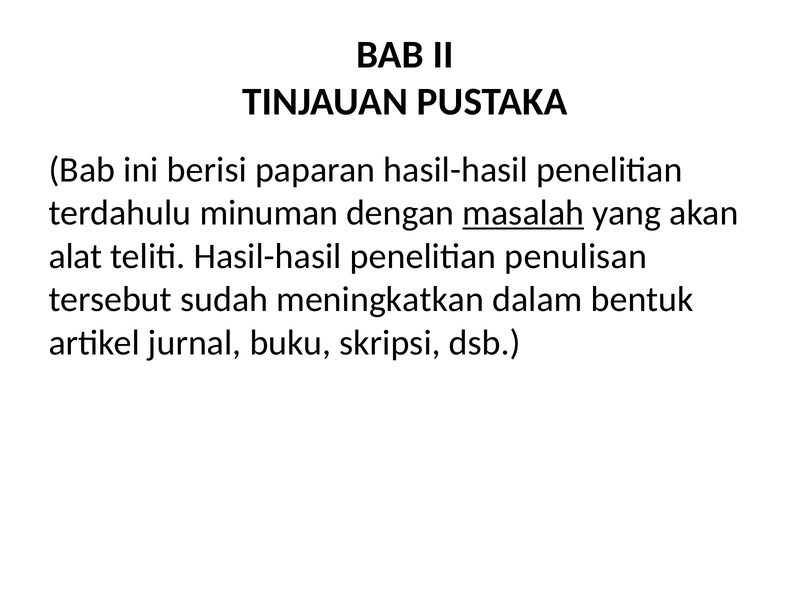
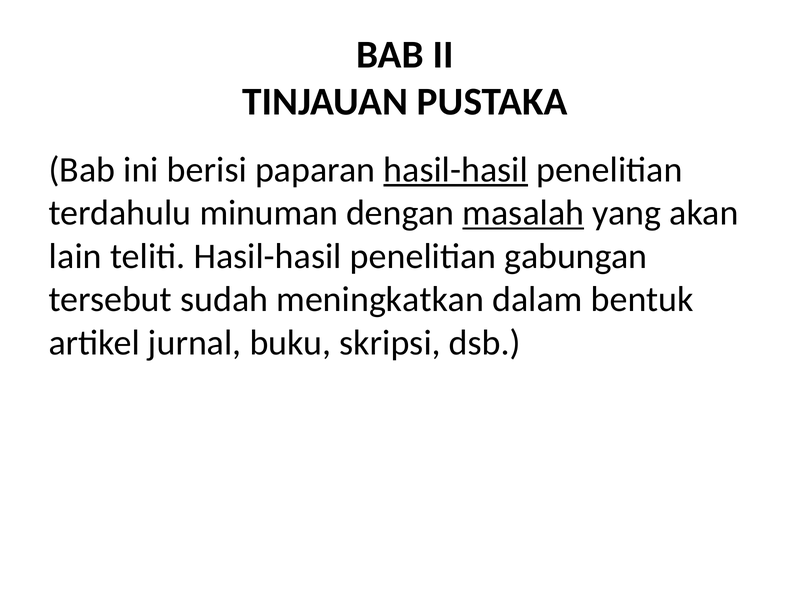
hasil-hasil underline: none -> present (456, 170)
alat: alat -> lain (75, 256)
penulisan: penulisan -> gabungan (576, 256)
